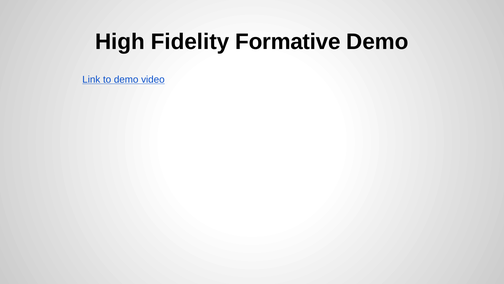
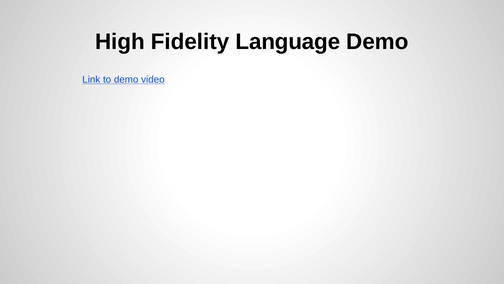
Formative: Formative -> Language (288, 42)
